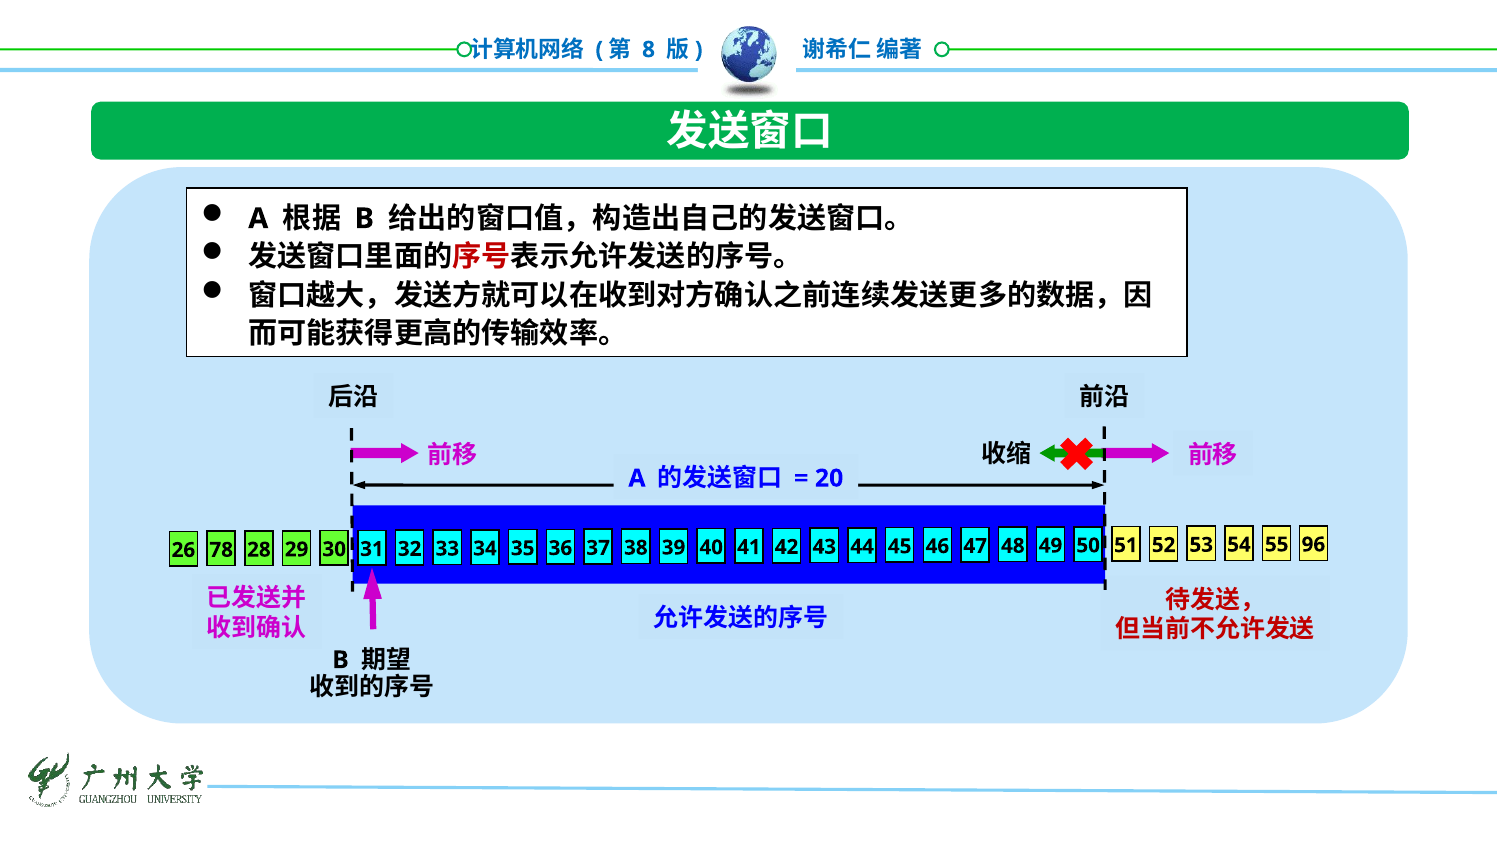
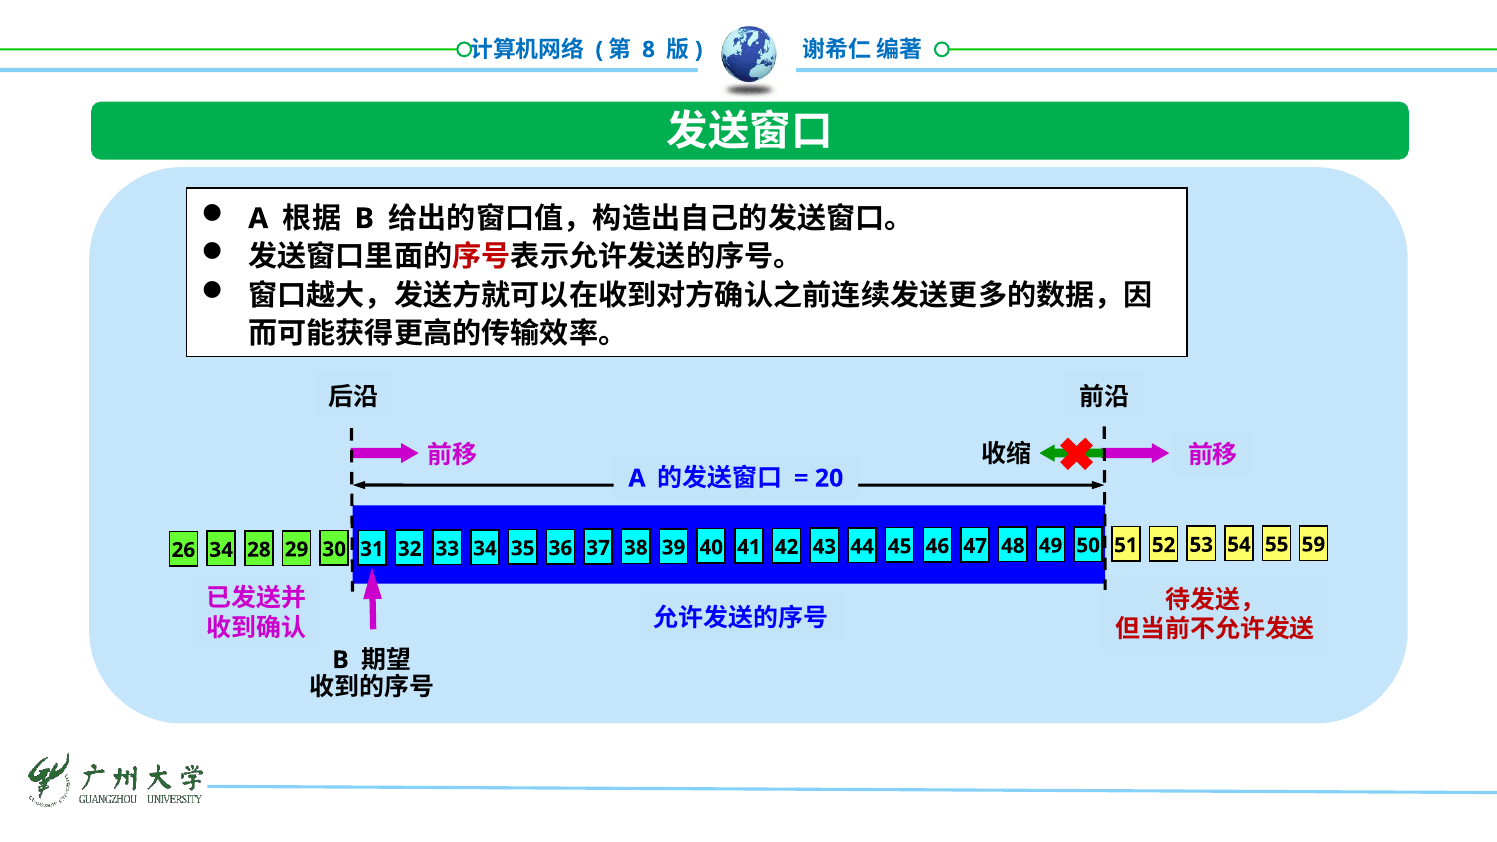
26 78: 78 -> 34 (221, 550)
96: 96 -> 59 (1313, 545)
